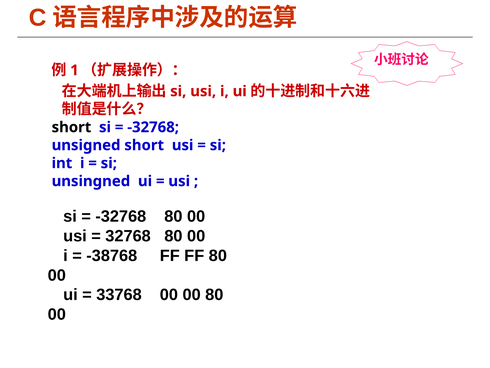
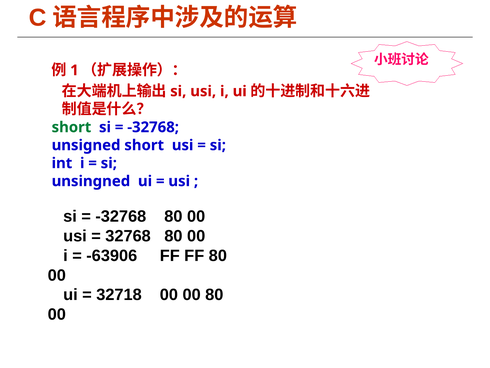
short colour: black -> green (71, 127)
-38768: -38768 -> -63906 (112, 255)
33768: 33768 -> 32718 (119, 295)
